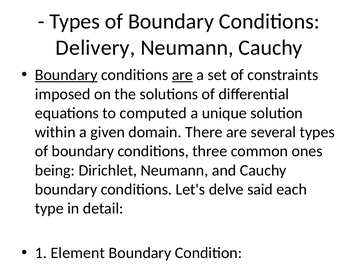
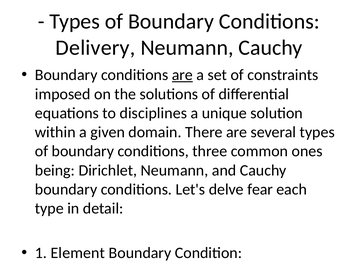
Boundary underline: present -> none (66, 75)
computed: computed -> disciplines (153, 113)
said: said -> fear (260, 190)
